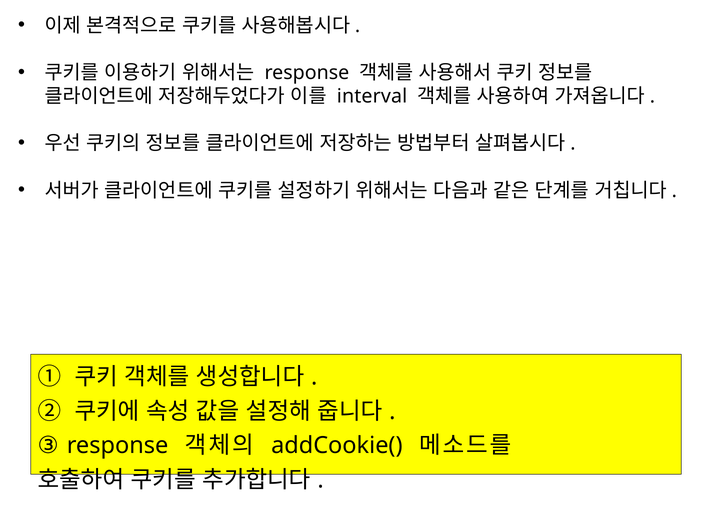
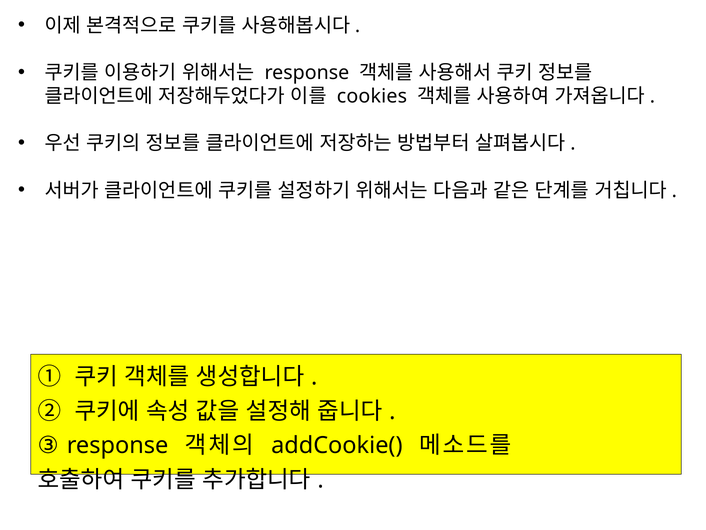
interval: interval -> cookies (372, 96)
